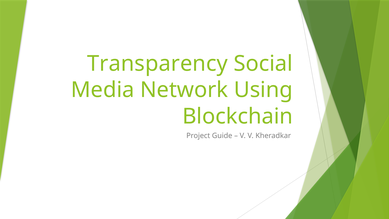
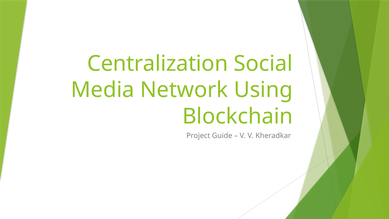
Transparency: Transparency -> Centralization (158, 64)
